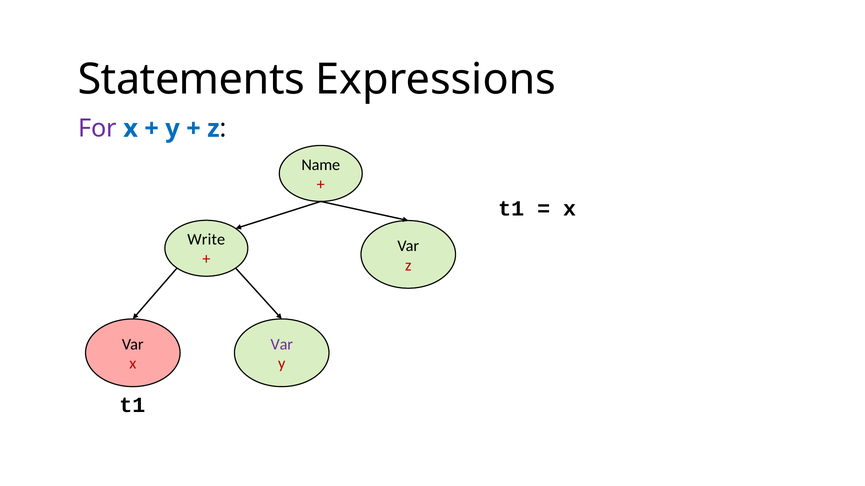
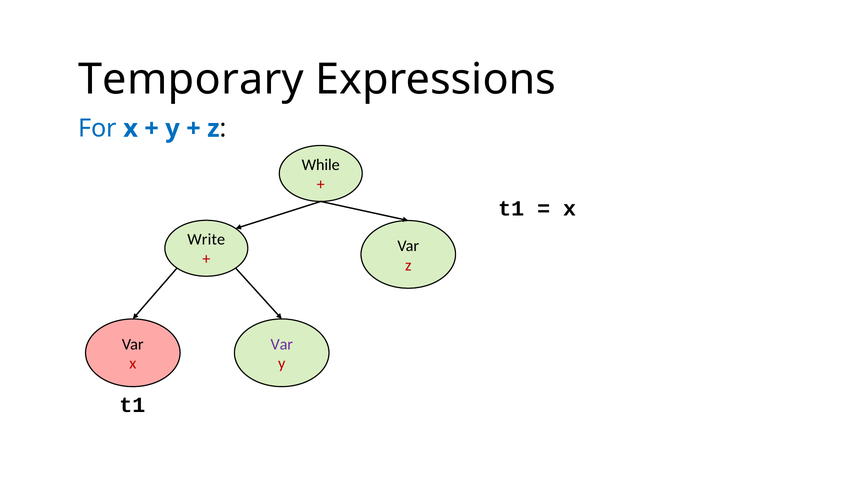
Statements: Statements -> Temporary (191, 80)
For colour: purple -> blue (97, 129)
Name: Name -> While (321, 165)
